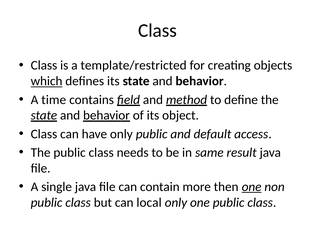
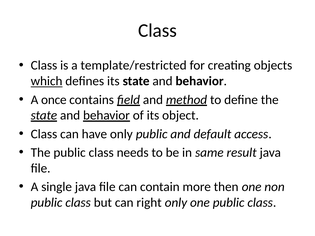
time: time -> once (54, 100)
one underline: present -> none (252, 187)
local: local -> right (149, 203)
